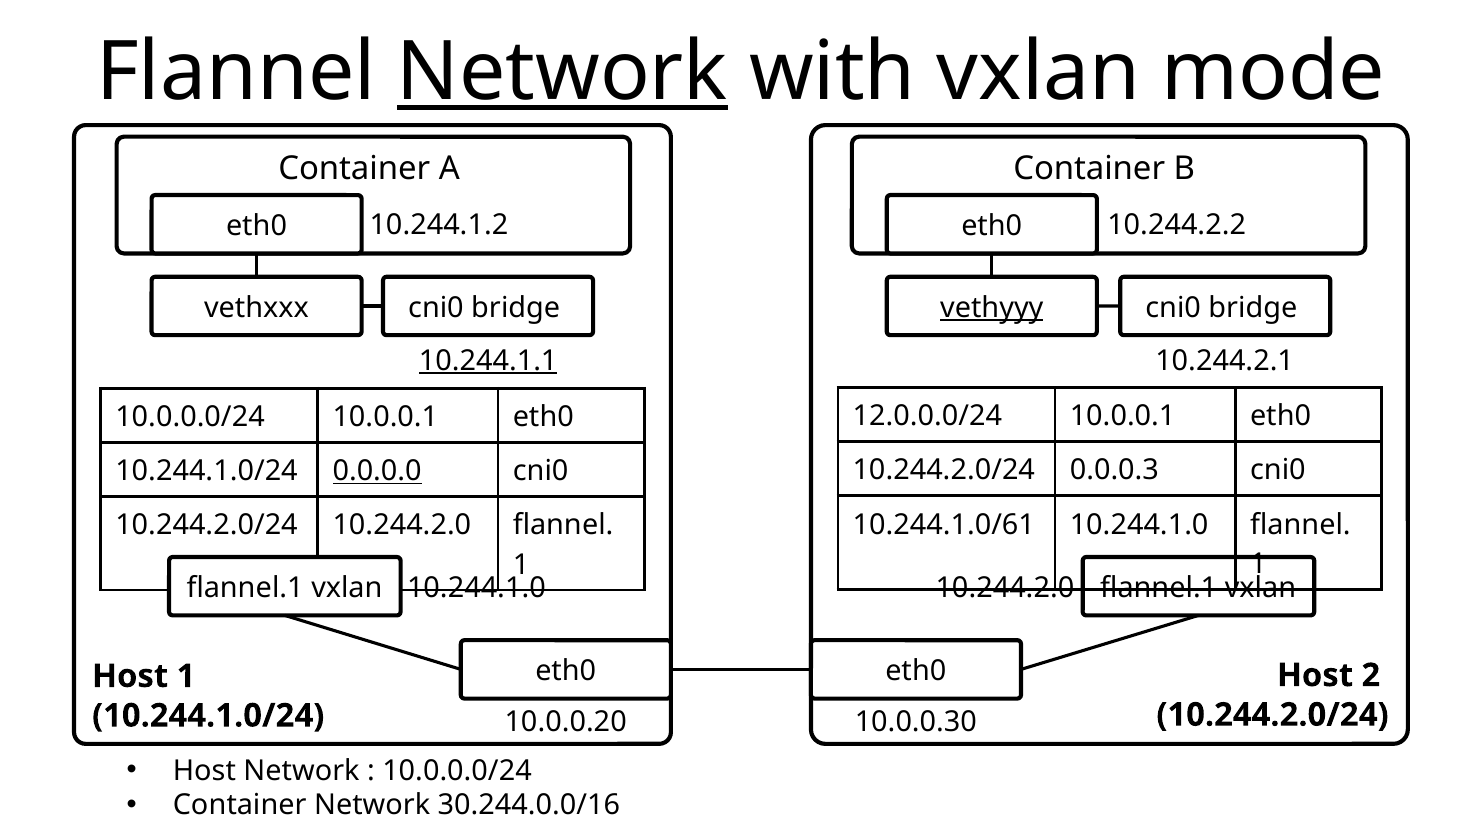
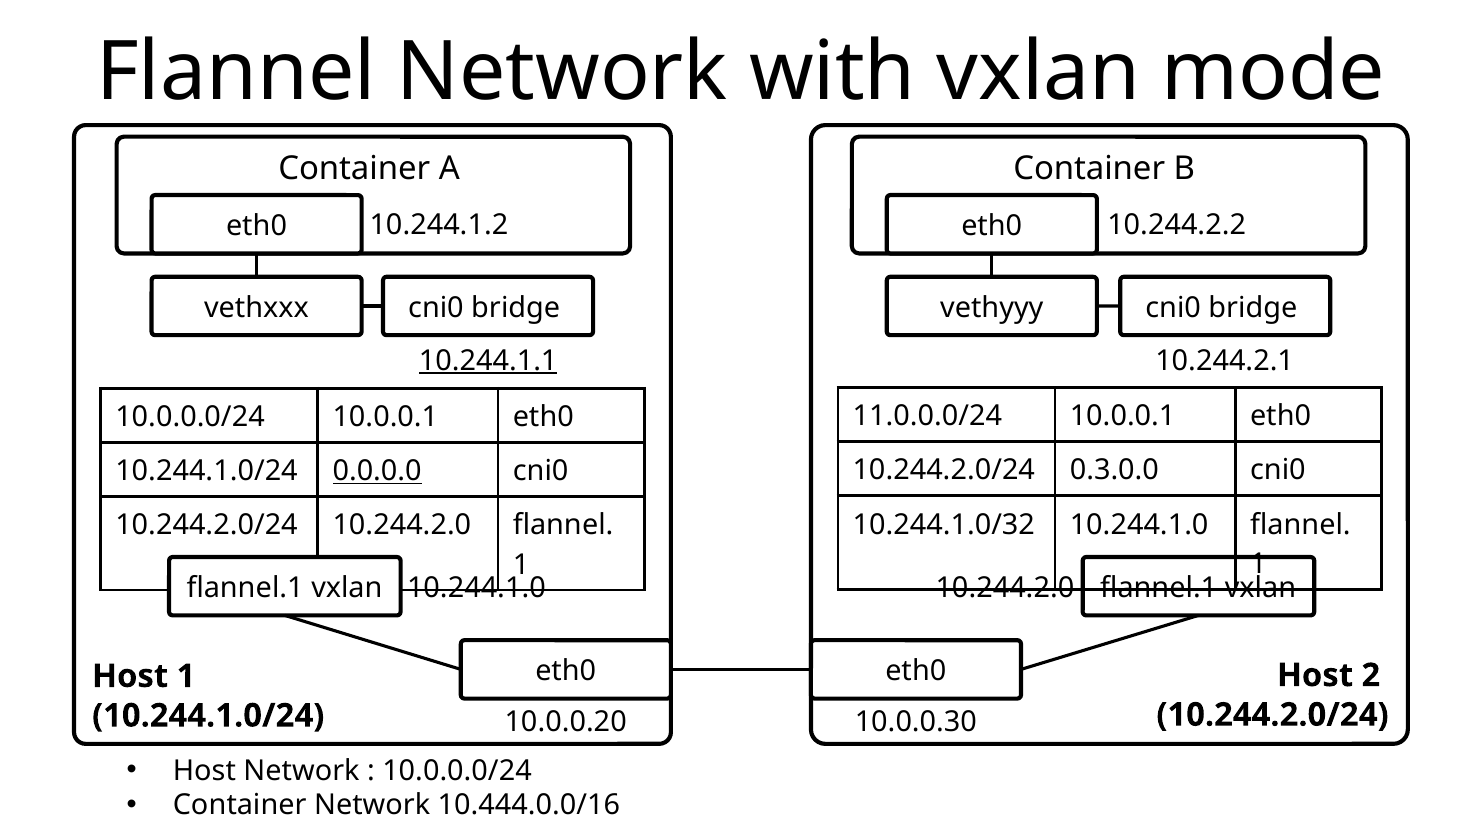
Network underline: present -> none (562, 72)
vethyyy underline: present -> none (992, 308)
12.0.0.0/24: 12.0.0.0/24 -> 11.0.0.0/24 (927, 416)
0.0.0.3: 0.0.0.3 -> 0.3.0.0 (1114, 470)
10.244.1.0/61: 10.244.1.0/61 -> 10.244.1.0/32 (944, 524)
30.244.0.0/16: 30.244.0.0/16 -> 10.444.0.0/16 (529, 805)
